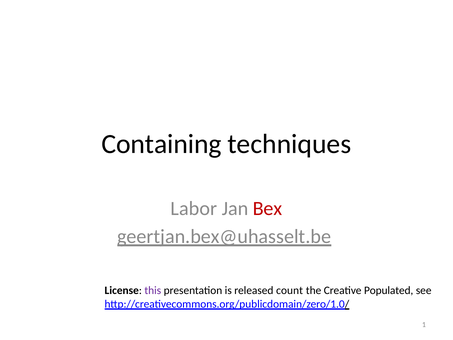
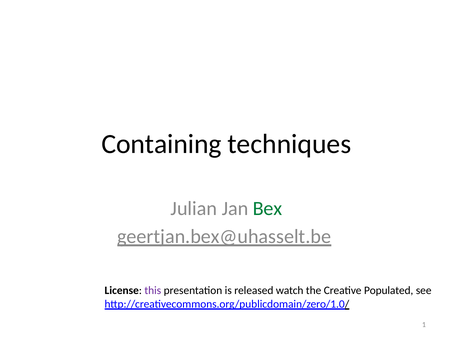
Labor: Labor -> Julian (194, 208)
Bex colour: red -> green (268, 208)
count: count -> watch (290, 290)
